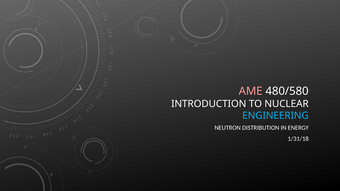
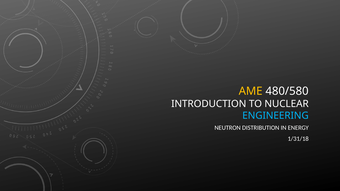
AME colour: pink -> yellow (251, 91)
